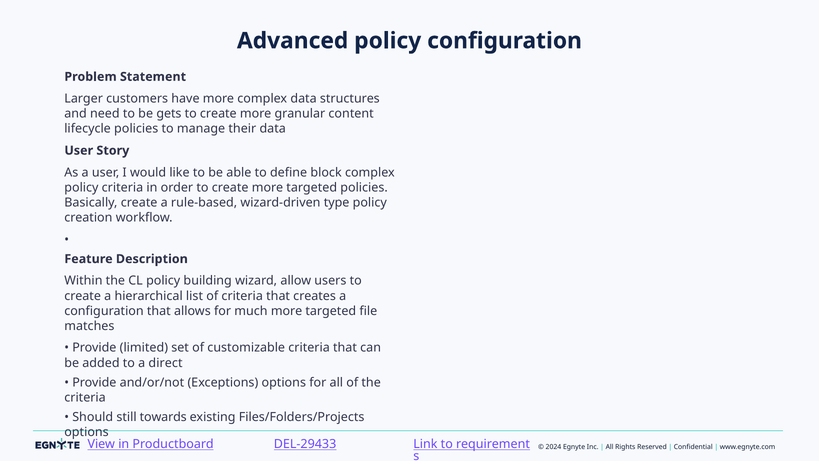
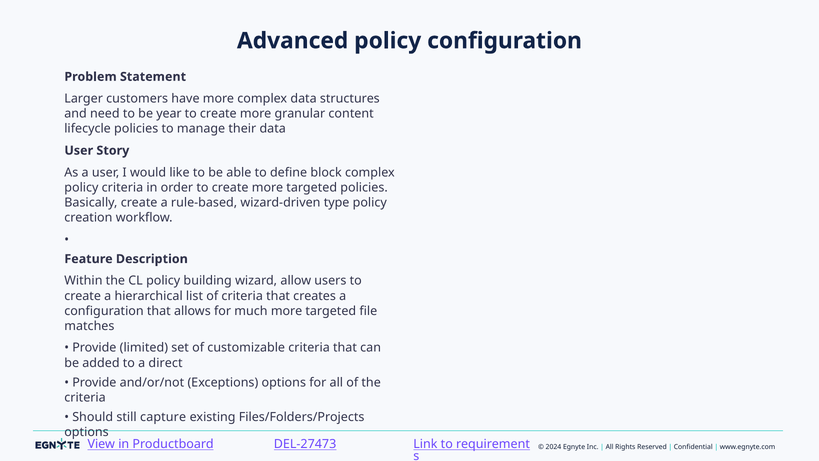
gets: gets -> year (169, 114)
towards: towards -> capture (163, 417)
DEL-29433: DEL-29433 -> DEL-27473 (305, 444)
